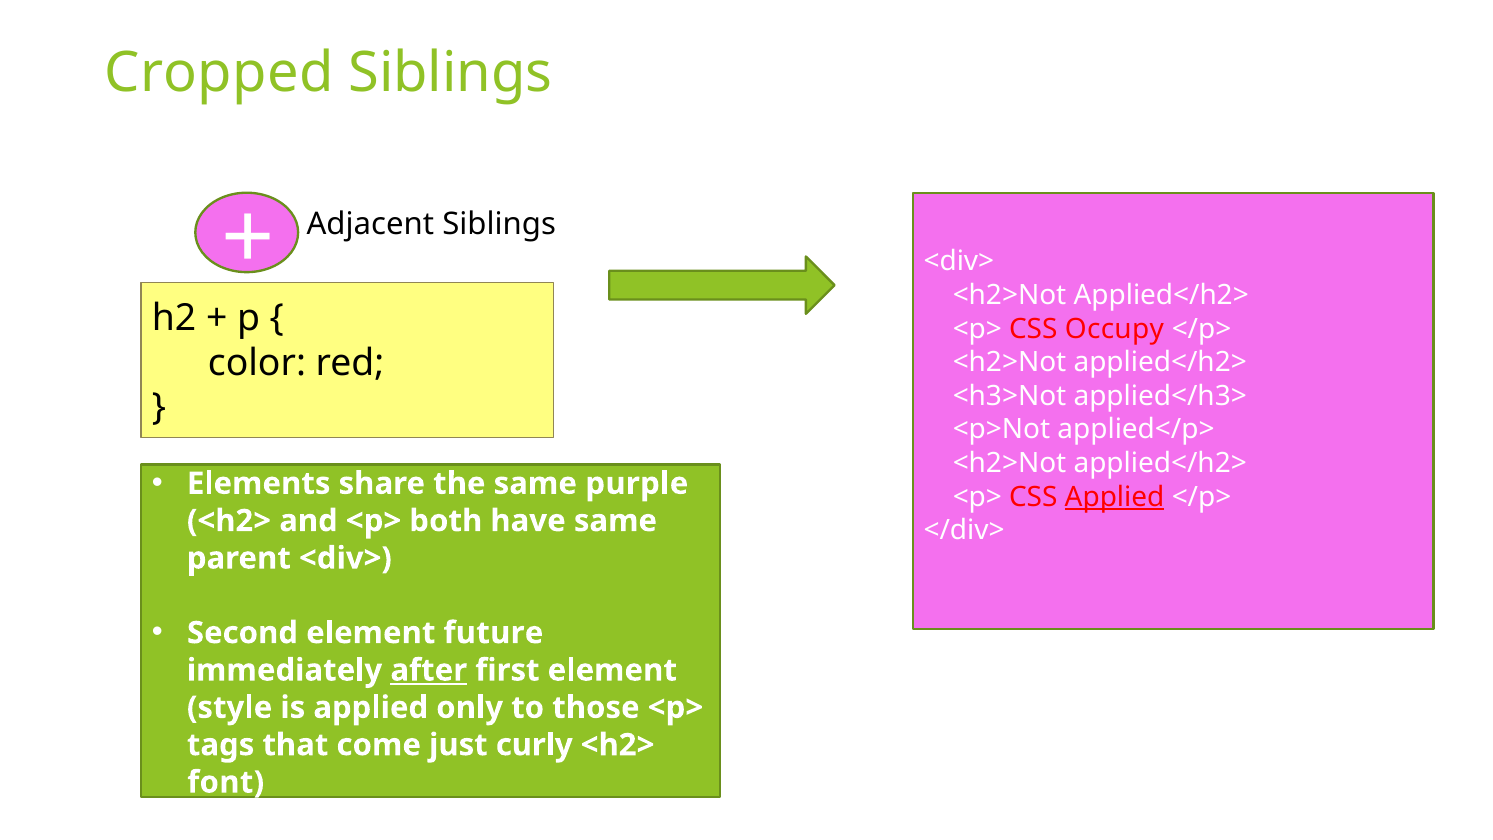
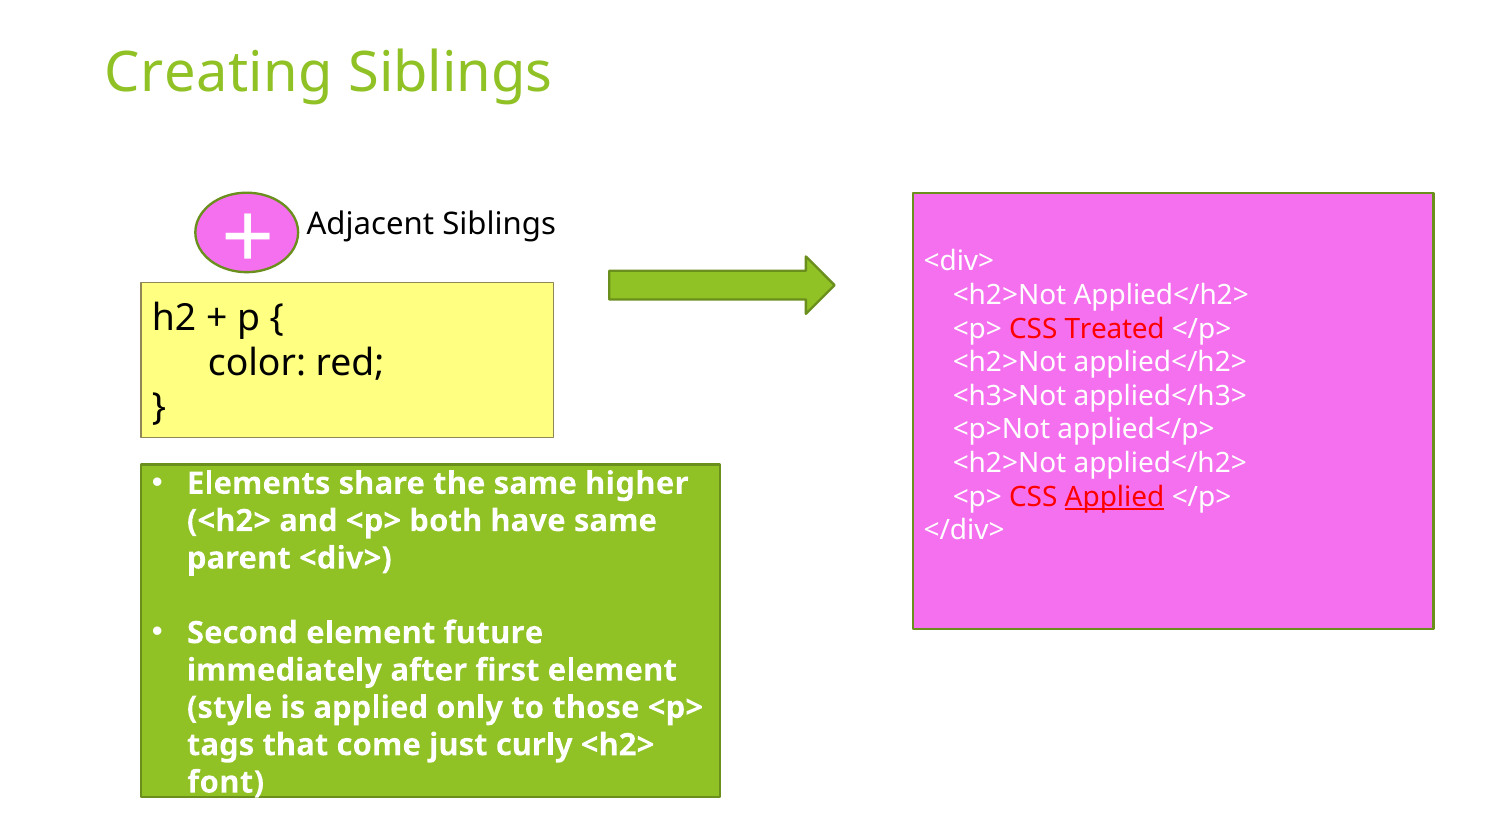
Cropped: Cropped -> Creating (219, 73)
Occupy: Occupy -> Treated (1115, 329)
purple: purple -> higher (637, 483)
after underline: present -> none (429, 670)
